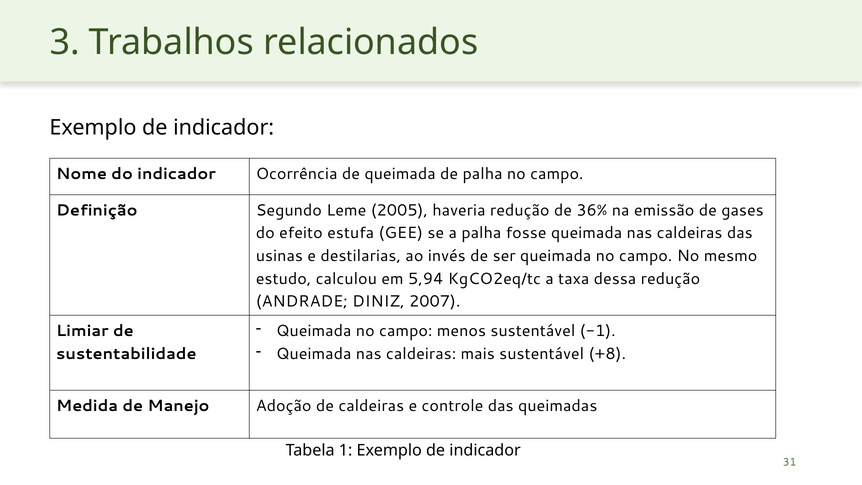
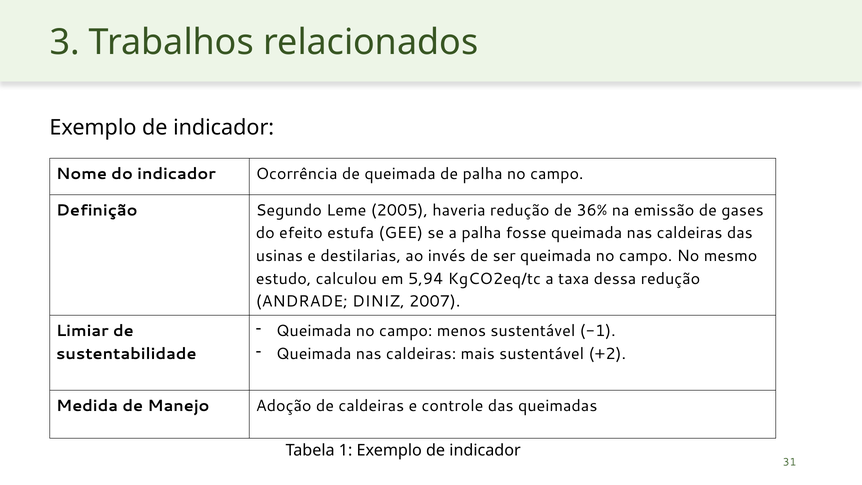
+8: +8 -> +2 (607, 354)
